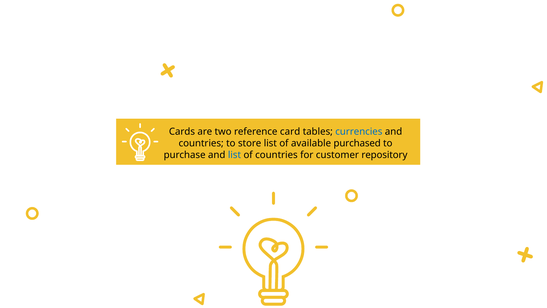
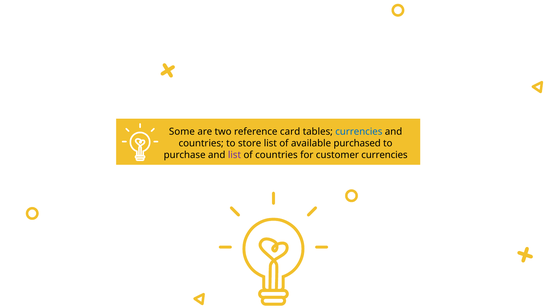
Cards: Cards -> Some (182, 132)
list colour: blue -> purple (234, 155)
customer repository: repository -> currencies (384, 155)
